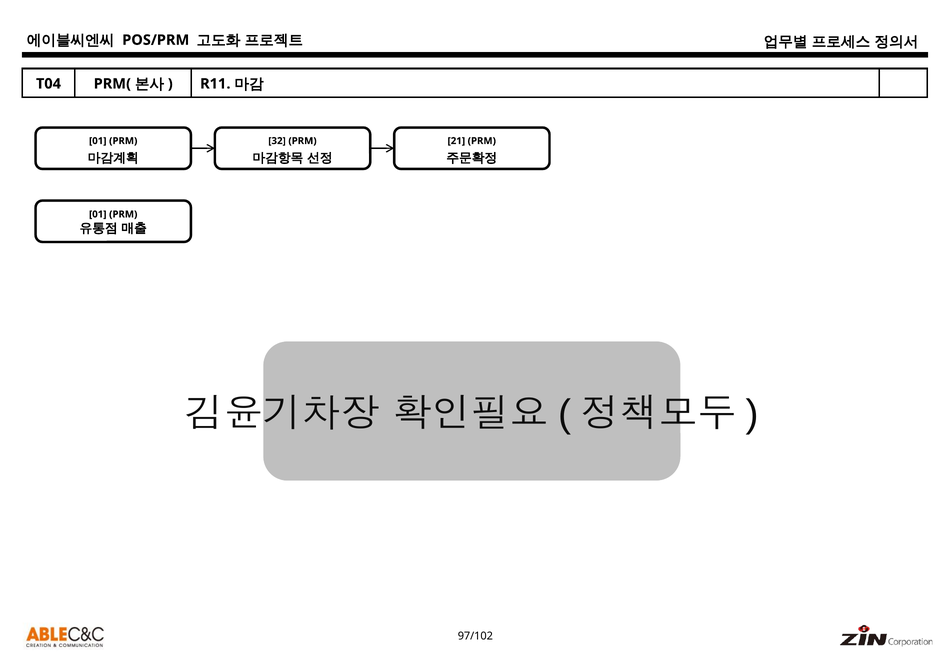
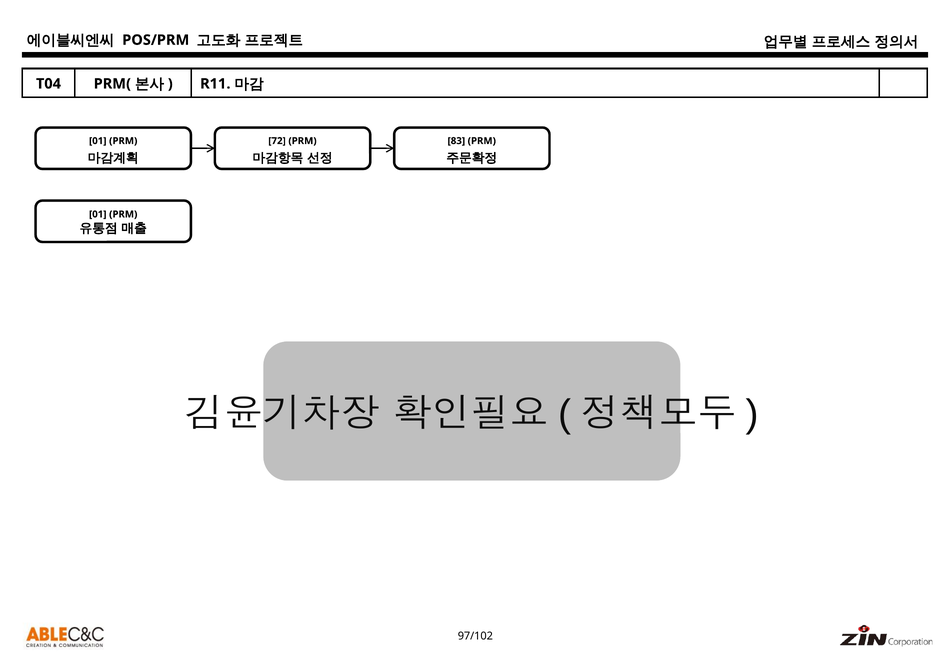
32: 32 -> 72 (277, 141)
21: 21 -> 83 (456, 141)
